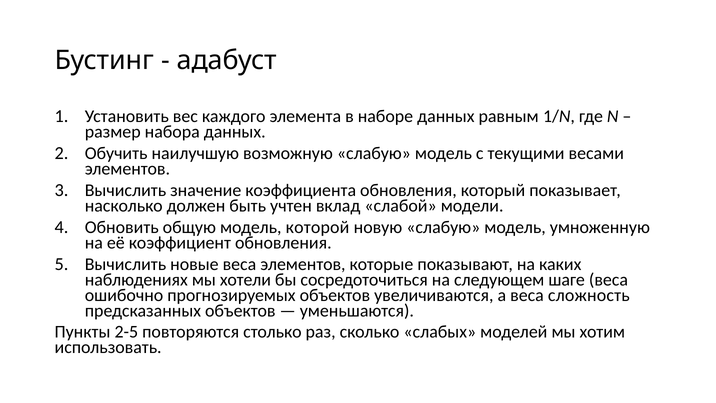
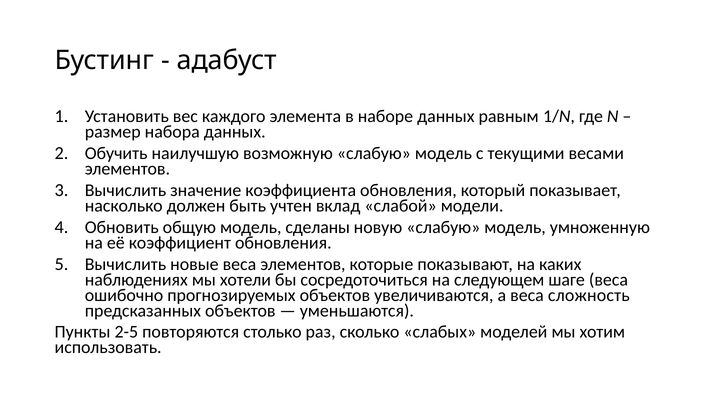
которой: которой -> сделаны (318, 227)
